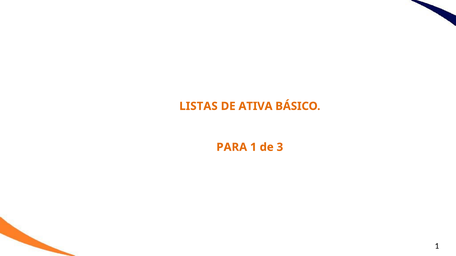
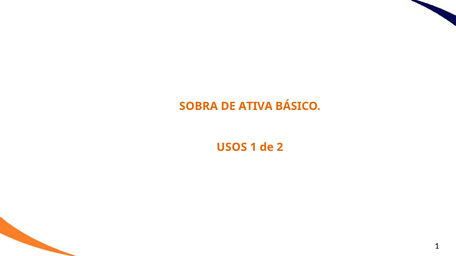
LISTAS: LISTAS -> SOBRA (198, 106)
PARA: PARA -> USOS (232, 147)
3: 3 -> 2 (280, 147)
